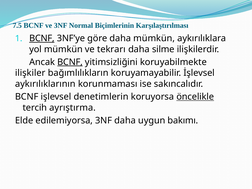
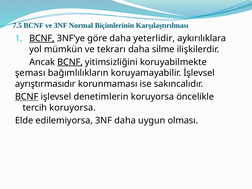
daha mümkün: mümkün -> yeterlidir (154, 38)
ilişkiler: ilişkiler -> şeması (30, 73)
aykırılıklarının: aykırılıklarının -> ayrıştırmasıdır (45, 84)
BCNF underline: none -> present (27, 97)
öncelikle underline: present -> none (195, 97)
tercih ayrıştırma: ayrıştırma -> koruyorsa (73, 108)
bakımı: bakımı -> olması (183, 120)
